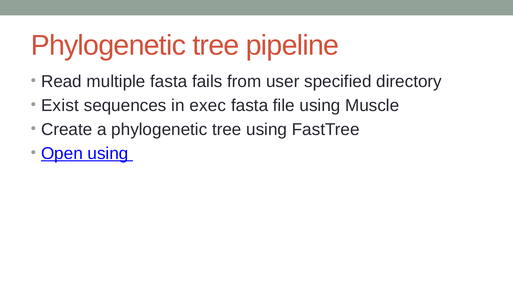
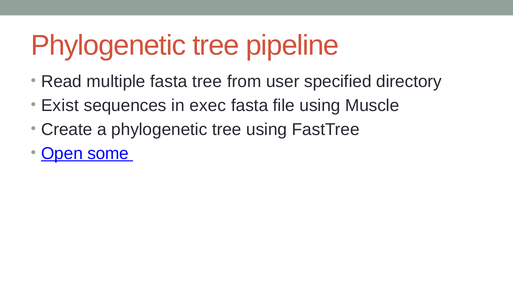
fasta fails: fails -> tree (207, 81)
Open using: using -> some (108, 153)
